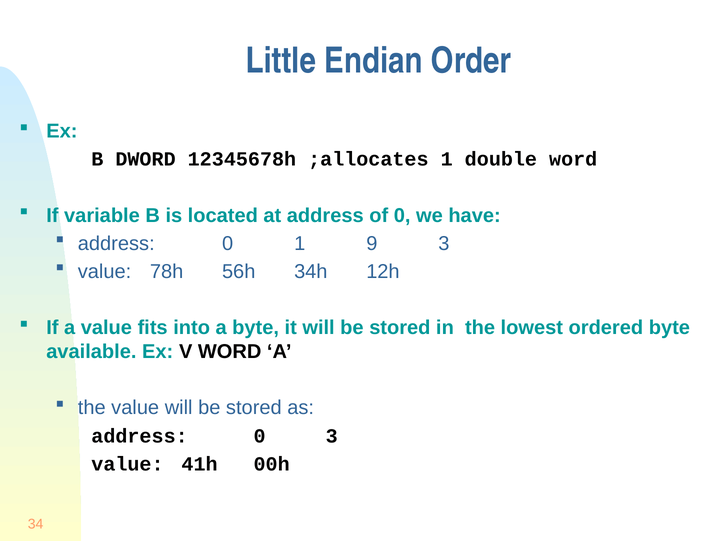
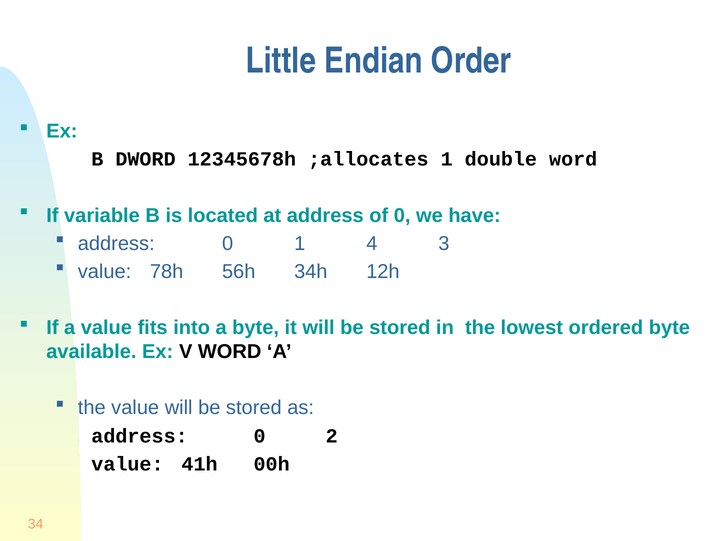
9: 9 -> 4 (372, 243)
0 3: 3 -> 2 (332, 436)
